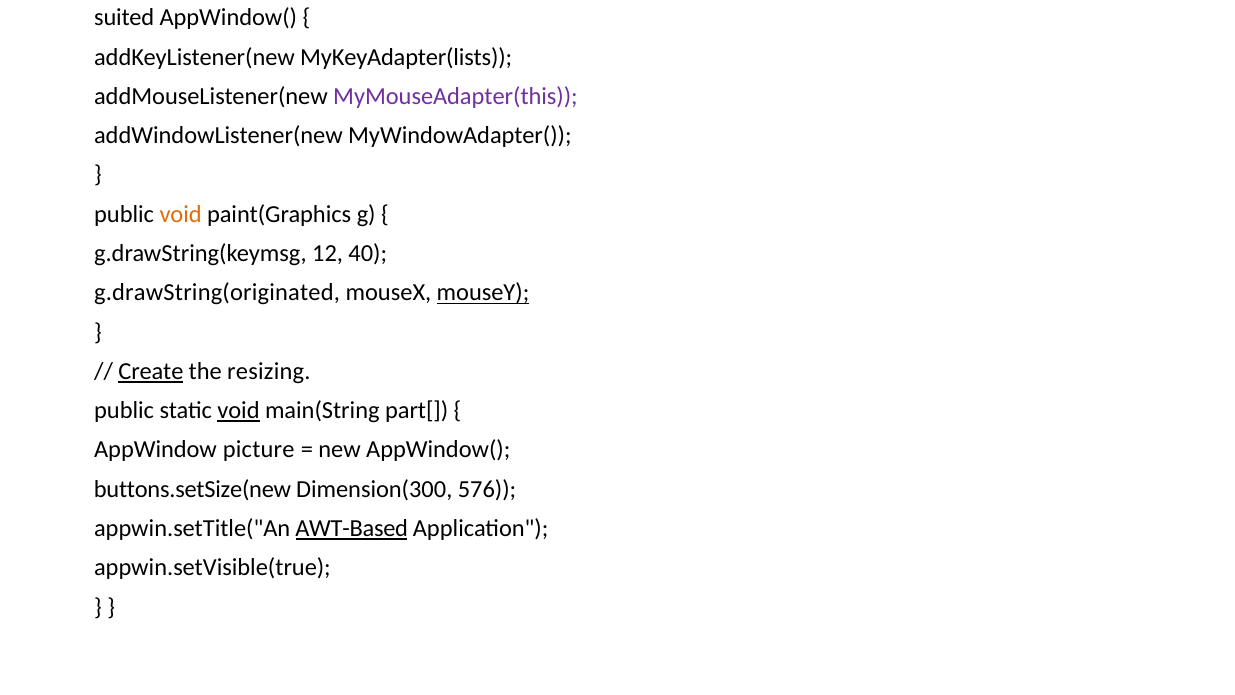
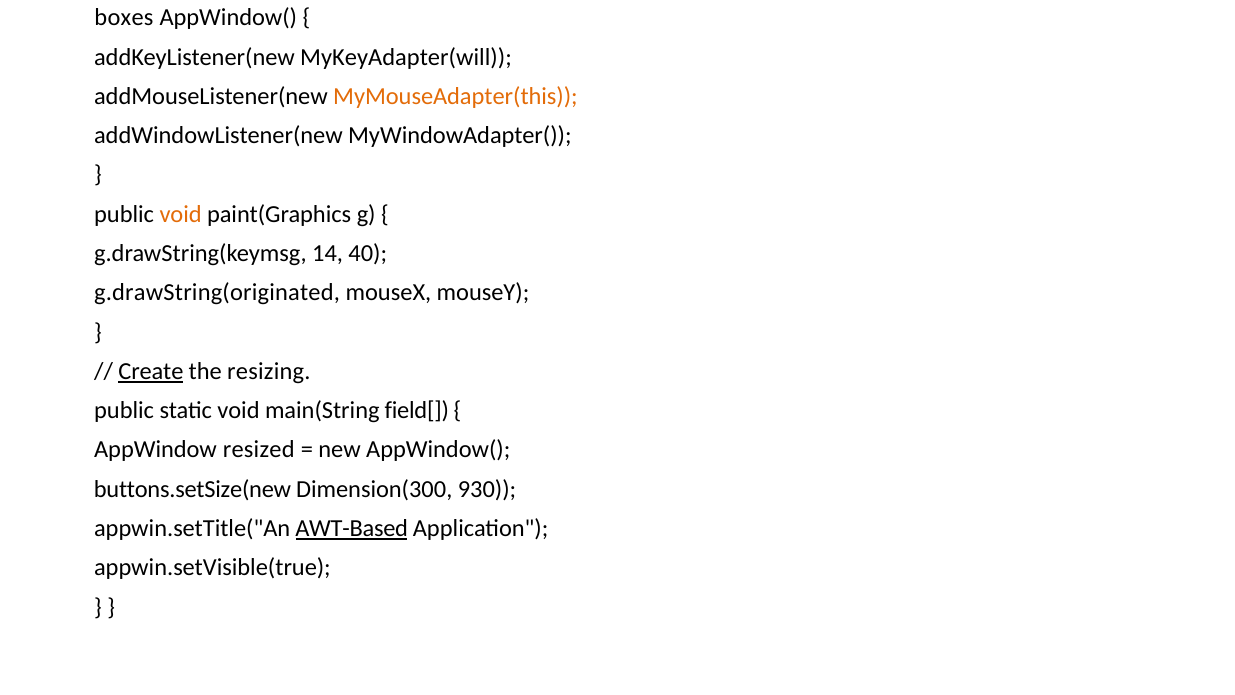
suited: suited -> boxes (124, 18)
MyKeyAdapter(lists: MyKeyAdapter(lists -> MyKeyAdapter(will (406, 57)
MyMouseAdapter(this colour: purple -> orange (455, 96)
12: 12 -> 14 (328, 253)
mouseY underline: present -> none (483, 293)
void underline: present -> none (238, 410)
part[: part[ -> field[ (417, 410)
picture: picture -> resized (259, 450)
576: 576 -> 930 (487, 489)
